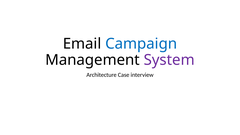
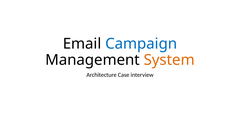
System colour: purple -> orange (169, 60)
